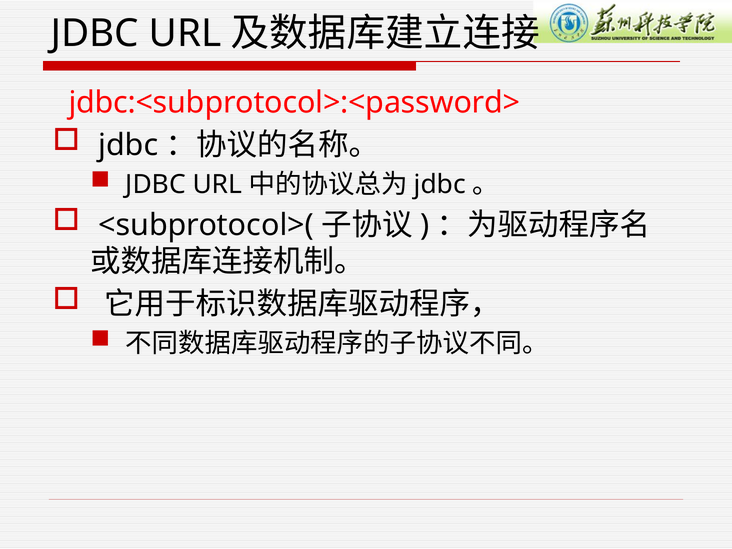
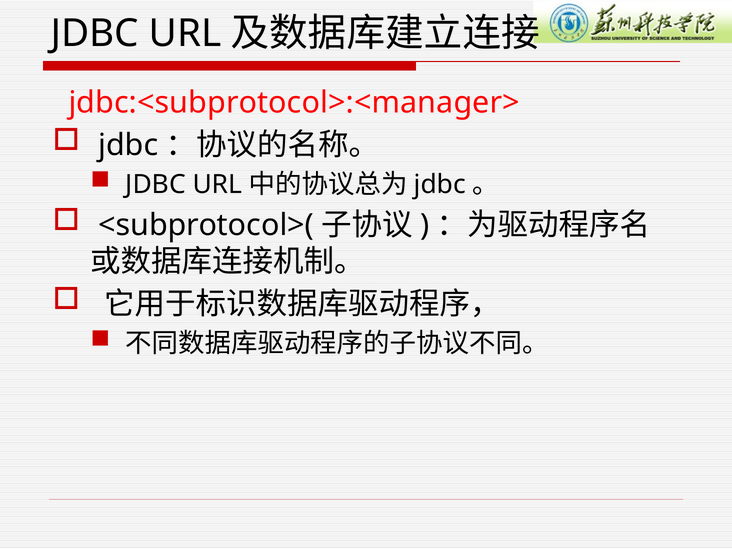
jdbc:<subprotocol>:<password>: jdbc:<subprotocol>:<password> -> jdbc:<subprotocol>:<manager> (294, 103)
